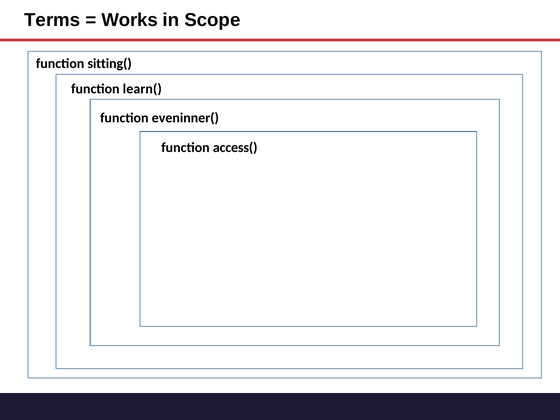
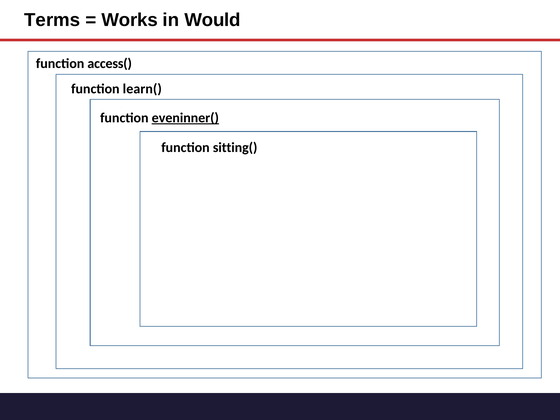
Scope: Scope -> Would (213, 20)
sitting(: sitting( -> access( (110, 63)
eveninner( underline: none -> present (185, 118)
access(: access( -> sitting( (235, 148)
